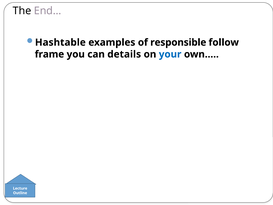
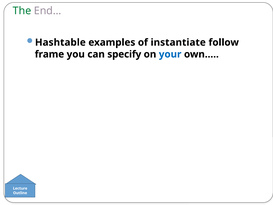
The colour: black -> green (22, 11)
responsible: responsible -> instantiate (178, 42)
details: details -> specify (124, 54)
